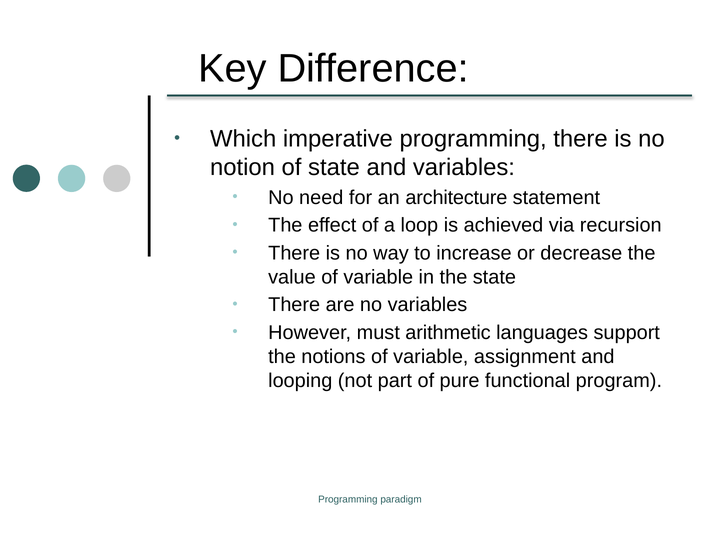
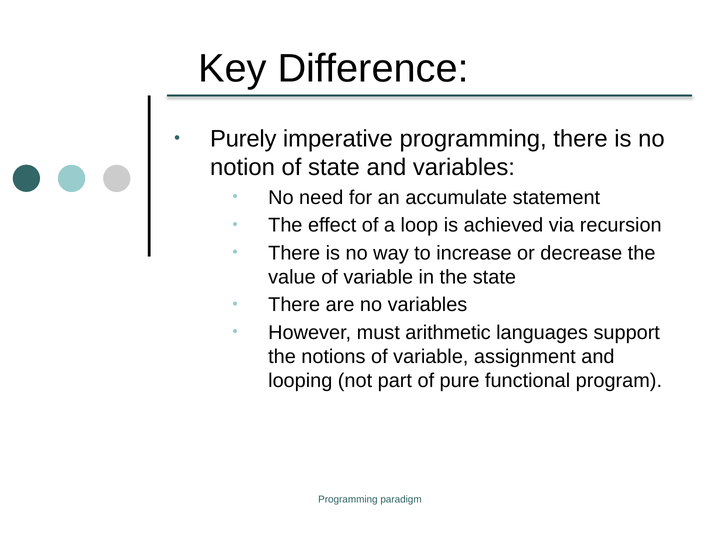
Which: Which -> Purely (243, 139)
architecture: architecture -> accumulate (456, 197)
